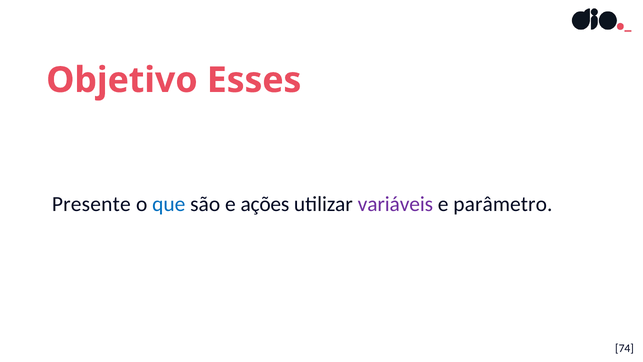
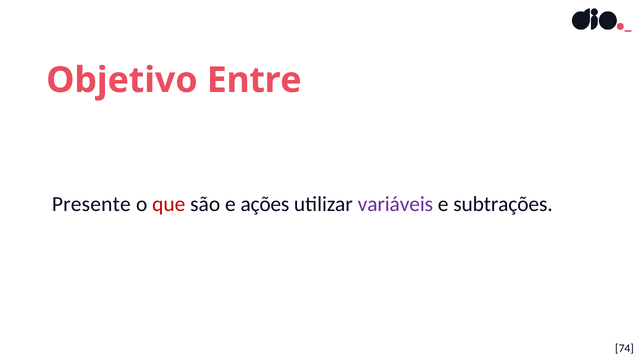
Esses: Esses -> Entre (254, 80)
que colour: blue -> red (169, 204)
parâmetro: parâmetro -> subtrações (503, 204)
